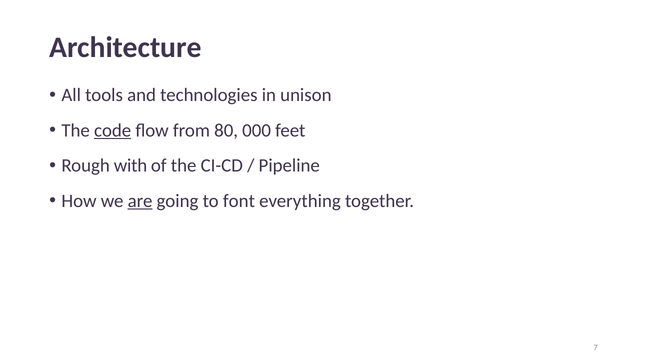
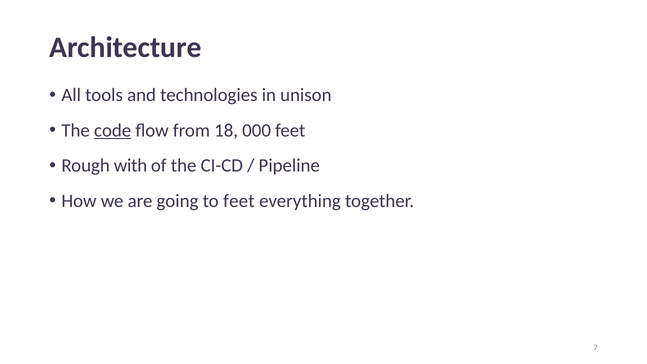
80: 80 -> 18 (226, 130)
are underline: present -> none (140, 201)
to font: font -> feet (239, 201)
